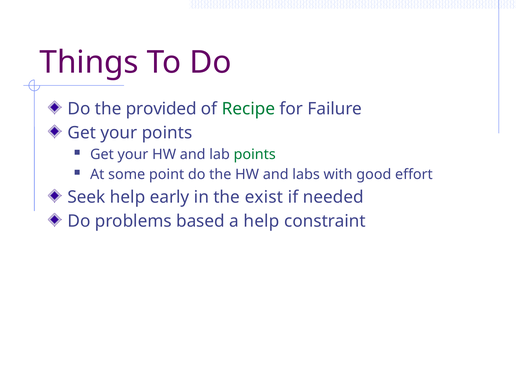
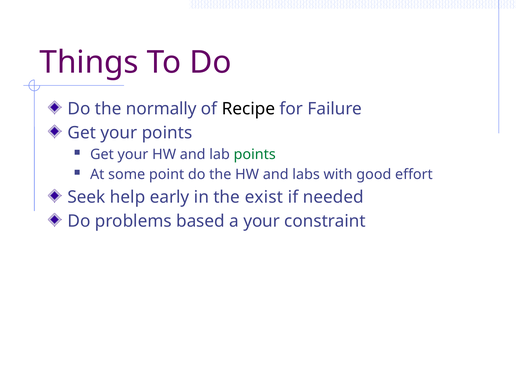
provided: provided -> normally (161, 109)
Recipe colour: green -> black (248, 109)
a help: help -> your (262, 221)
